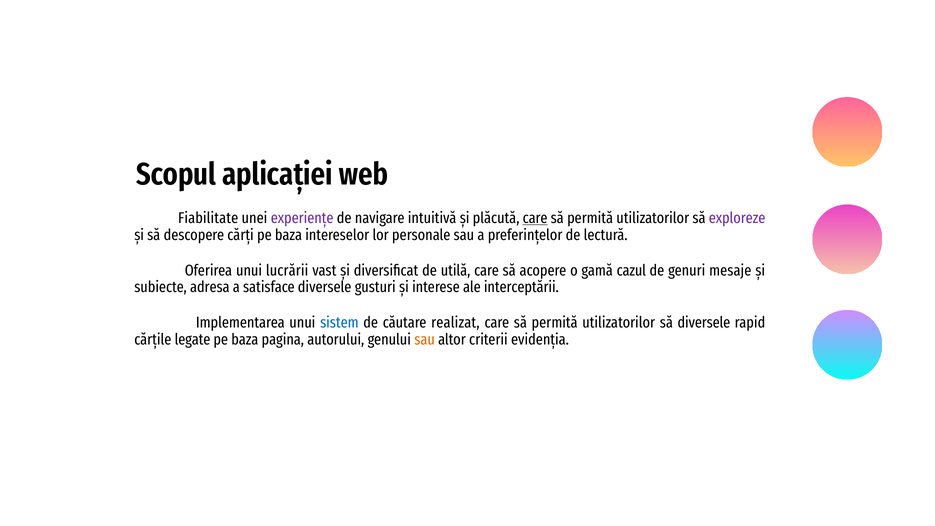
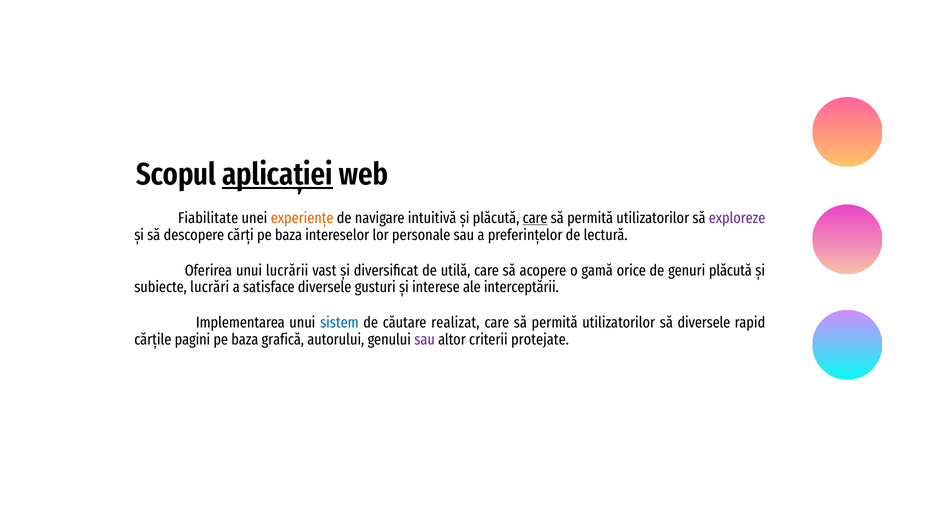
aplicației underline: none -> present (277, 175)
experiențe colour: purple -> orange (302, 218)
cazul: cazul -> orice (631, 270)
genuri mesaje: mesaje -> plăcută (730, 270)
adresa: adresa -> lucrări (210, 287)
legate: legate -> pagini (192, 340)
pagina: pagina -> grafică (283, 340)
sau colour: orange -> purple (425, 340)
evidenția: evidenția -> protejate (540, 340)
